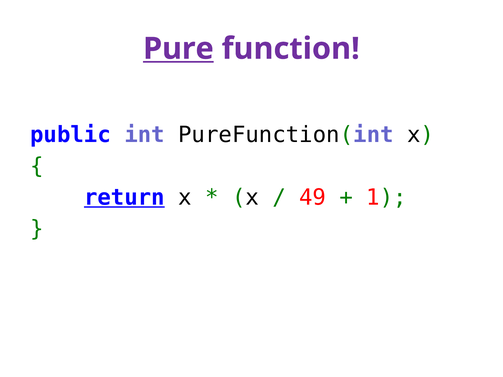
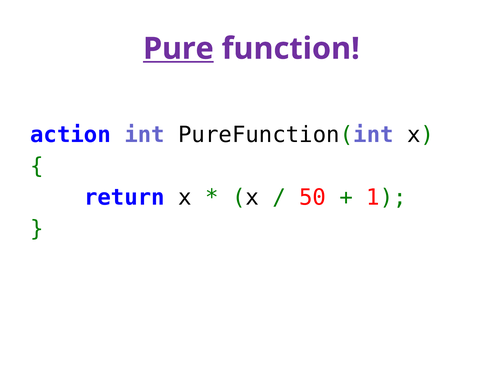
public: public -> action (71, 135)
return underline: present -> none (124, 197)
49: 49 -> 50 (313, 197)
